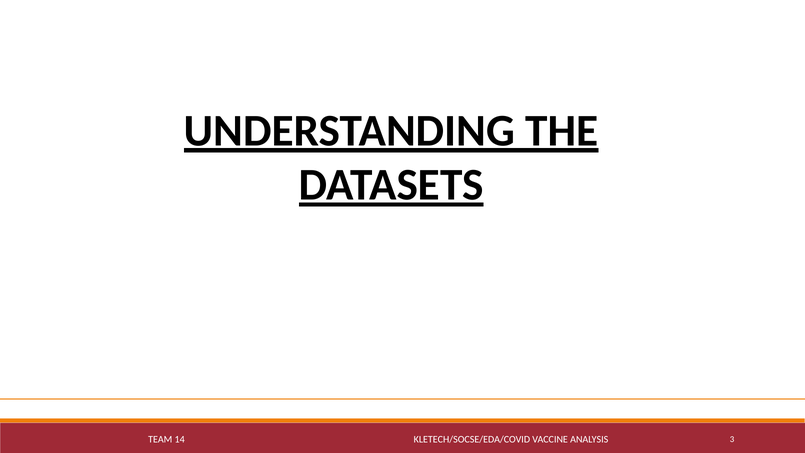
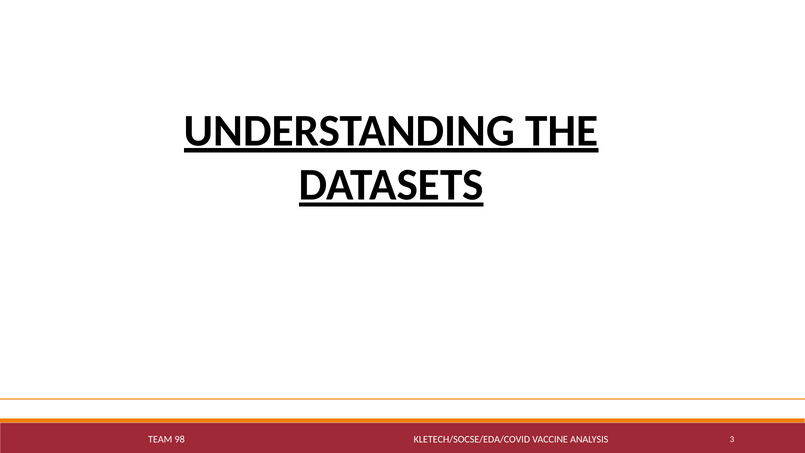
14: 14 -> 98 (180, 439)
